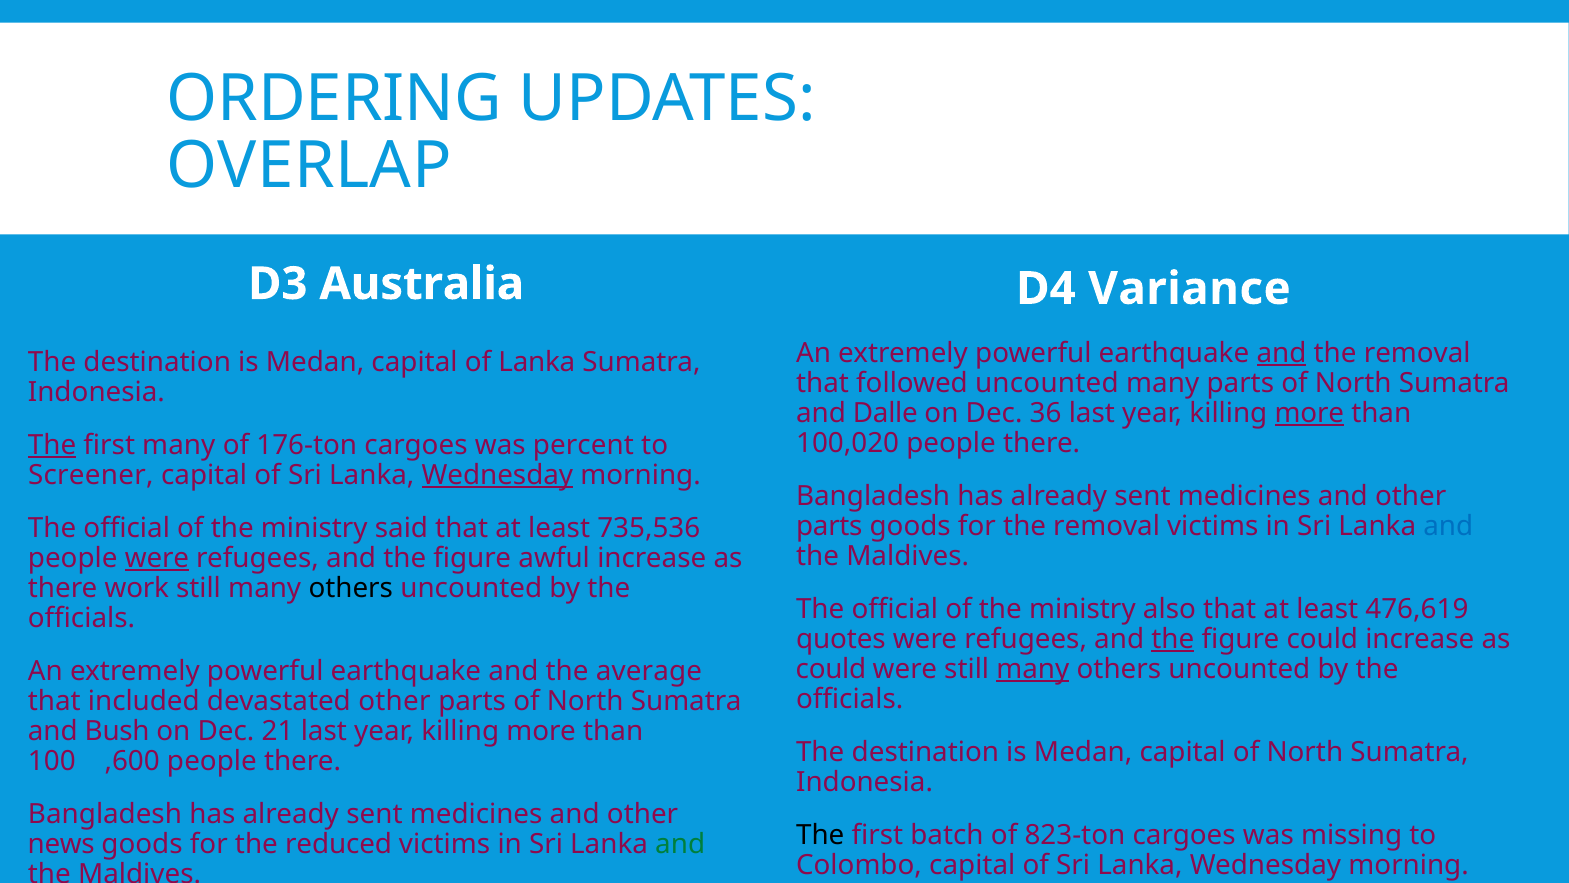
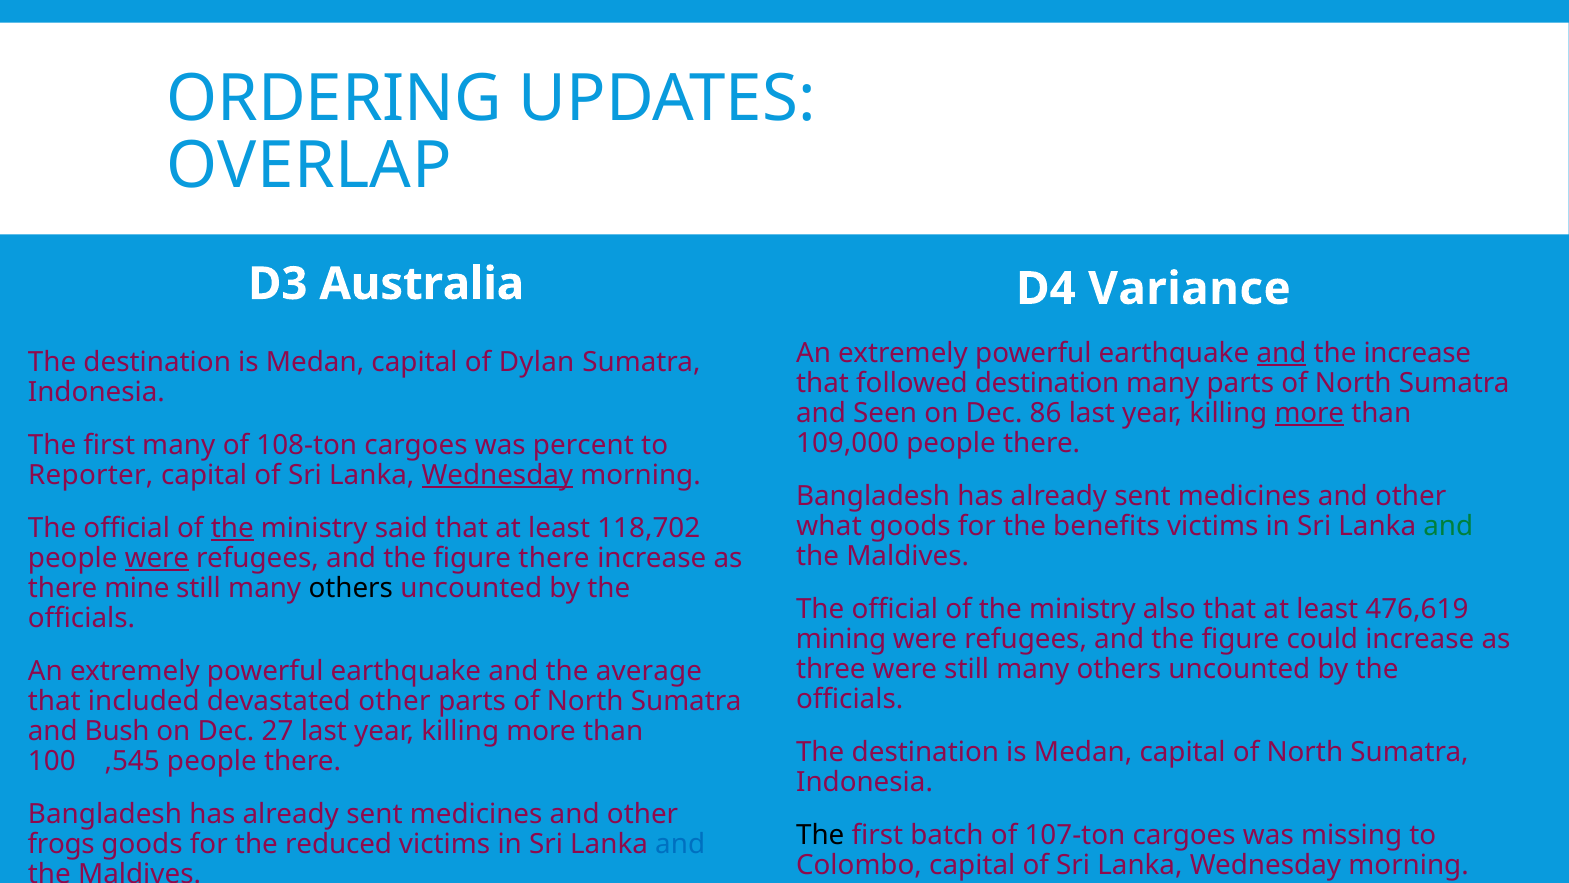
removal: removal -> increase (1417, 353)
of Lanka: Lanka -> Dylan (537, 362)
followed uncounted: uncounted -> destination (1047, 383)
Dalle: Dalle -> Seen (885, 413)
36: 36 -> 86 (1046, 413)
100,020: 100,020 -> 109,000 (848, 443)
The underline: present -> none (52, 445)
176-ton: 176-ton -> 108-ton (307, 445)
Screener: Screener -> Reporter (91, 475)
parts: parts -> what (829, 526)
for the removal: removal -> benefits (1107, 526)
and colour: blue -> green (1448, 526)
the underline: none -> present (232, 528)
735,536: 735,536 -> 118,702 (649, 528)
figure awful: awful -> there (554, 558)
work: work -> mine (137, 588)
quotes: quotes -> mining (841, 639)
the underline: present -> none (1173, 639)
could: could -> three (831, 669)
many underline: present -> none (1033, 669)
21: 21 -> 27 (278, 731)
,600: ,600 -> ,545 (132, 761)
823-ton: 823-ton -> 107-ton (1075, 835)
news: news -> frogs (61, 844)
and colour: green -> blue (680, 844)
